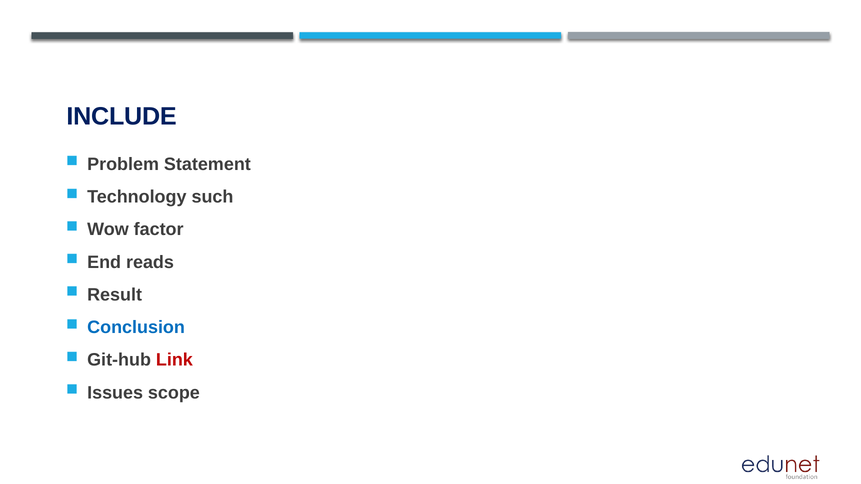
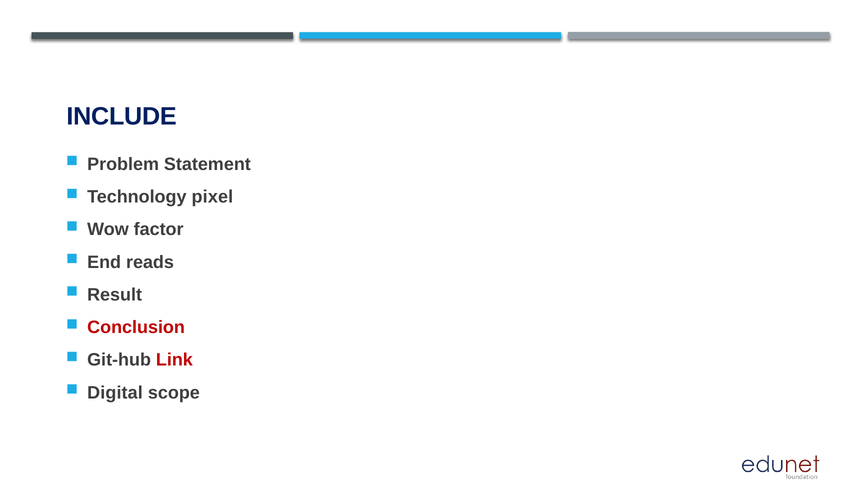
such: such -> pixel (212, 197)
Conclusion colour: blue -> red (136, 328)
Issues: Issues -> Digital (115, 393)
